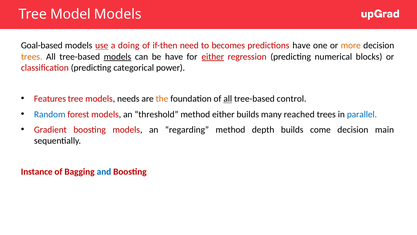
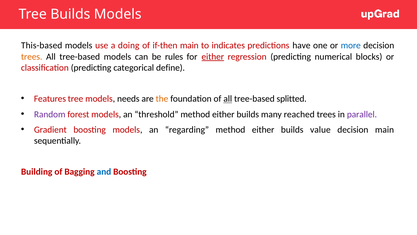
Tree Model: Model -> Builds (70, 14)
Goal-based: Goal-based -> This-based (42, 45)
use underline: present -> none (102, 45)
if-then need: need -> main (189, 45)
becomes: becomes -> indicates (228, 45)
more colour: orange -> blue (351, 45)
models underline: present -> none (117, 57)
be have: have -> rules (174, 57)
power: power -> define (171, 68)
control: control -> splitted (292, 99)
Random colour: blue -> purple (50, 114)
parallel colour: blue -> purple (362, 114)
depth: depth -> either (263, 130)
come: come -> value (320, 130)
Instance: Instance -> Building (37, 172)
